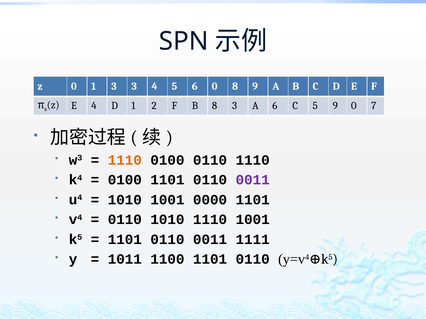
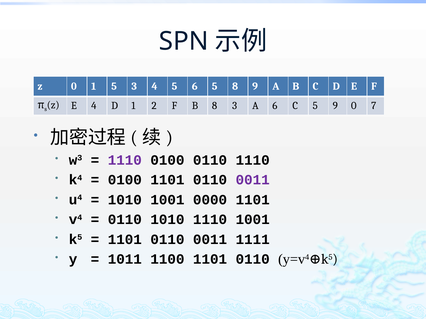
1 3: 3 -> 5 (114, 87)
6 0: 0 -> 5 (215, 87)
1110 colour: orange -> purple (125, 160)
